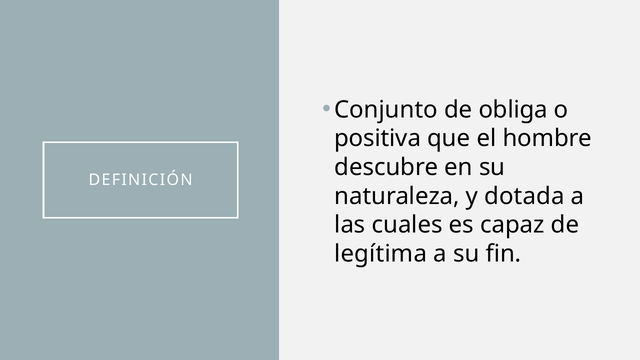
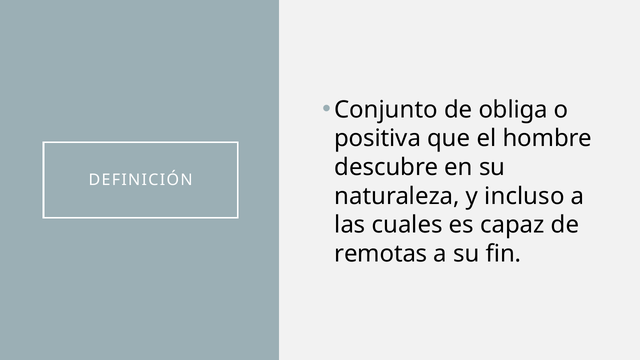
dotada: dotada -> incluso (524, 196)
legítima: legítima -> remotas (381, 254)
